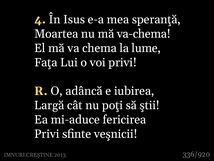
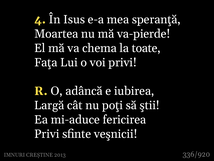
va-chema: va-chema -> va-pierde (144, 34)
lume: lume -> toate (146, 48)
